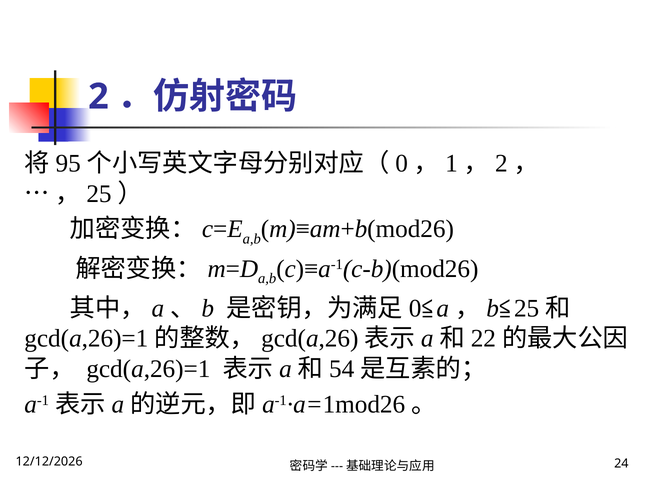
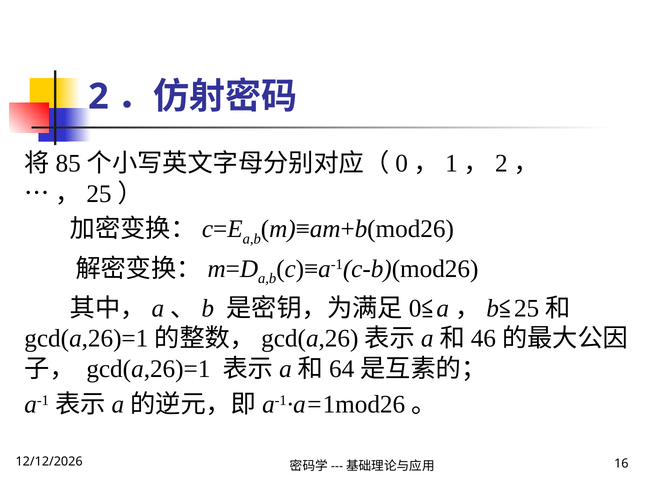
95: 95 -> 85 (68, 163)
22: 22 -> 46 (483, 338)
54: 54 -> 64 (342, 369)
24: 24 -> 16 (621, 464)
